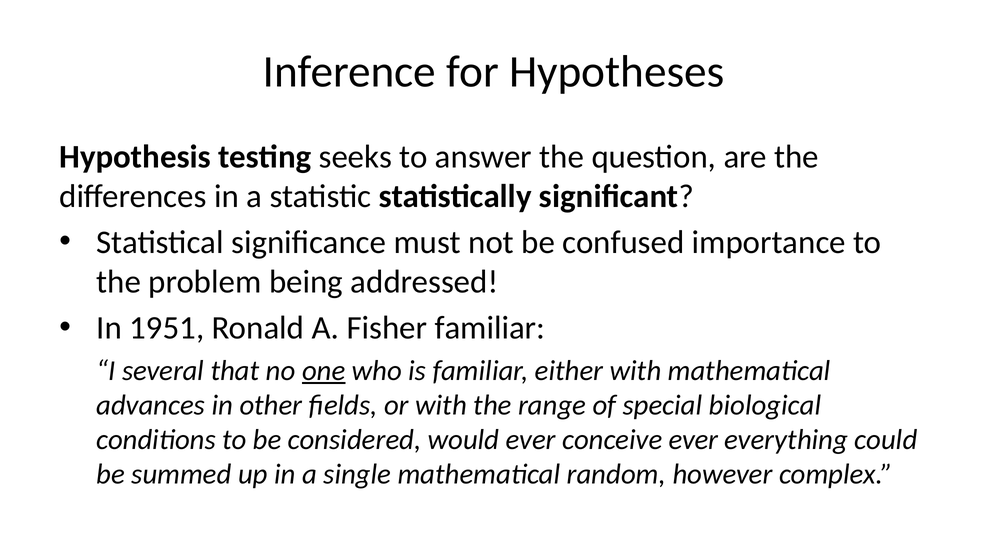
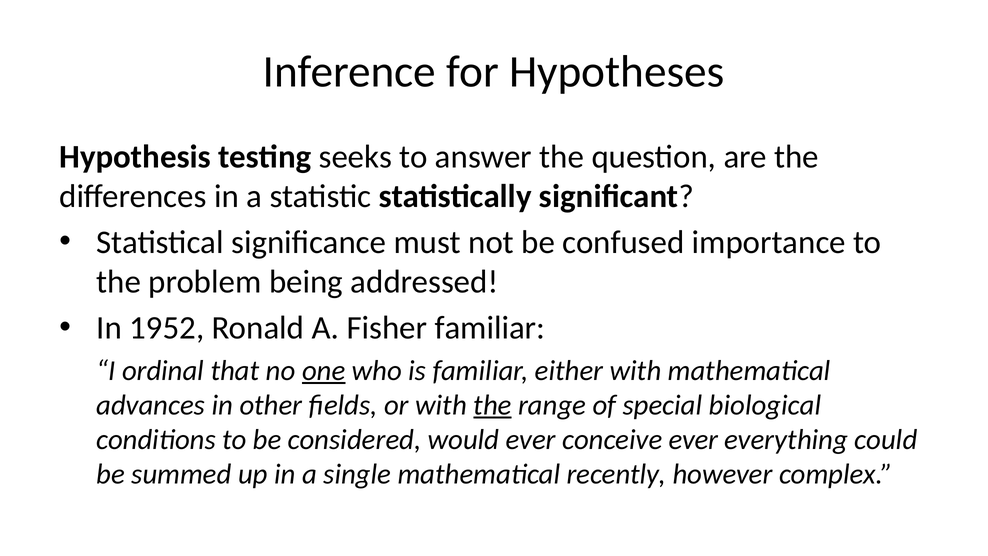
1951: 1951 -> 1952 (167, 328)
several: several -> ordinal (163, 370)
the underline: none -> present (493, 405)
random: random -> recently (616, 474)
